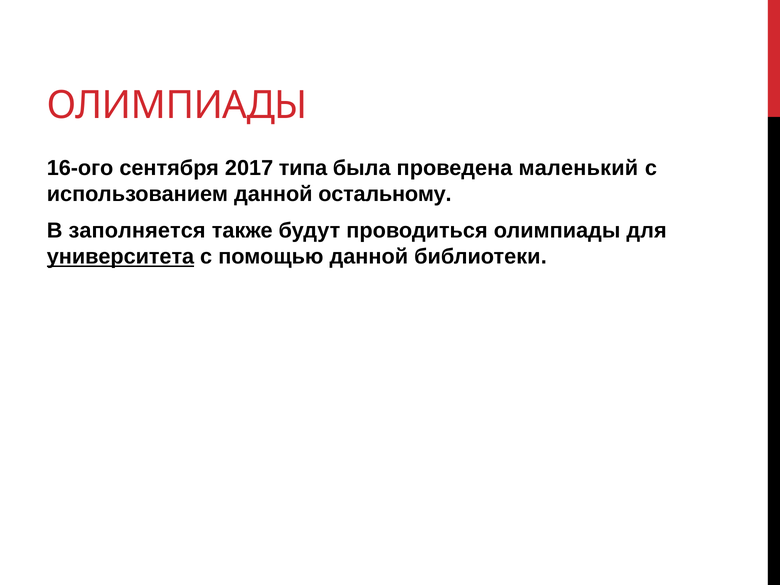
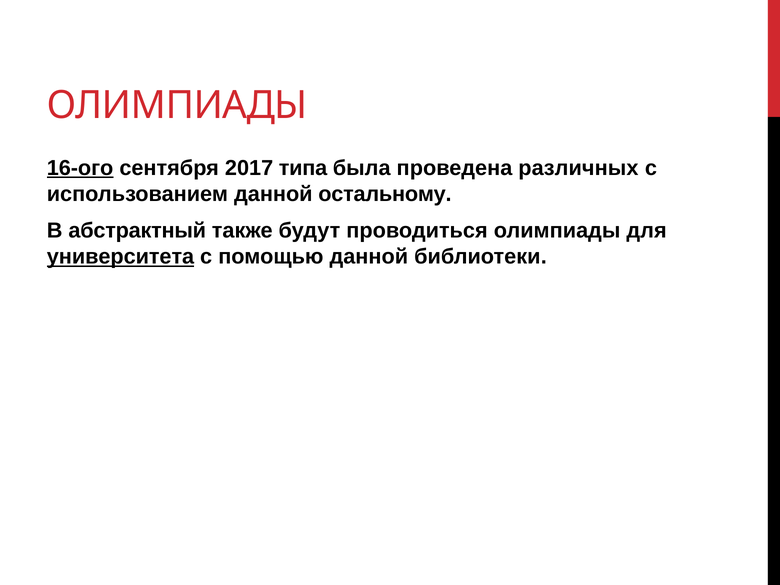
16-ого underline: none -> present (80, 168)
маленький: маленький -> различных (578, 168)
заполняется: заполняется -> абстрактный (137, 231)
